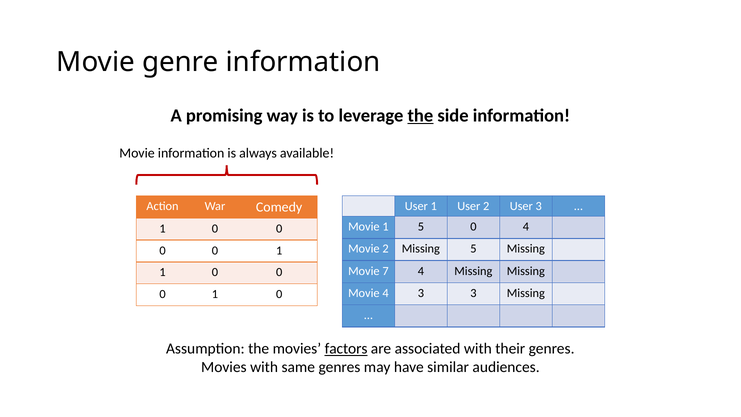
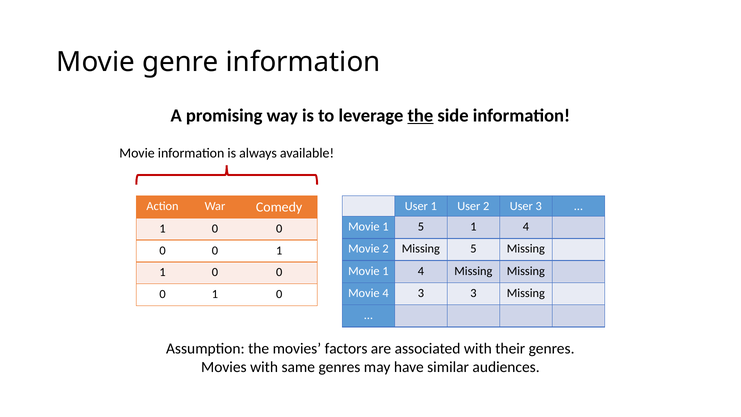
5 0: 0 -> 1 (473, 227)
7: 7 -> 1 (386, 271)
factors underline: present -> none (346, 349)
